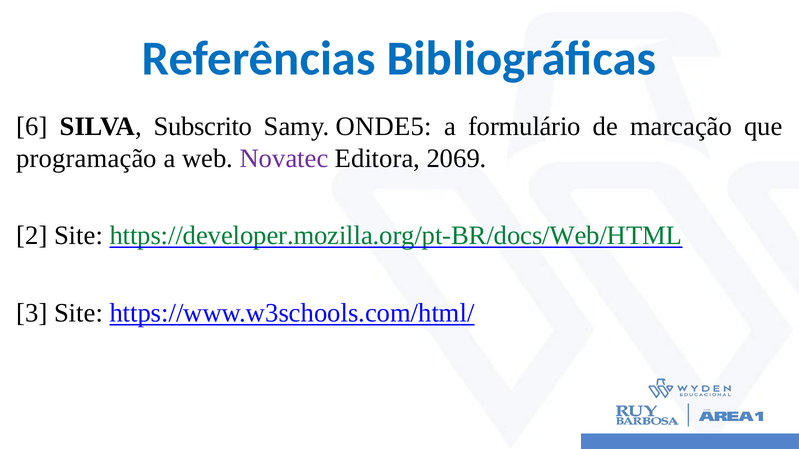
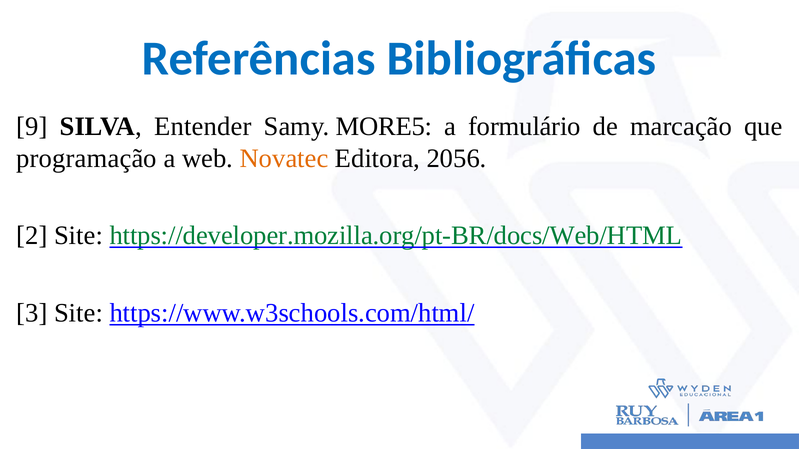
6: 6 -> 9 (32, 127)
Subscrito: Subscrito -> Entender (203, 127)
ONDE5: ONDE5 -> MORE5 (384, 127)
Novatec colour: purple -> orange (284, 159)
2069: 2069 -> 2056 (457, 159)
